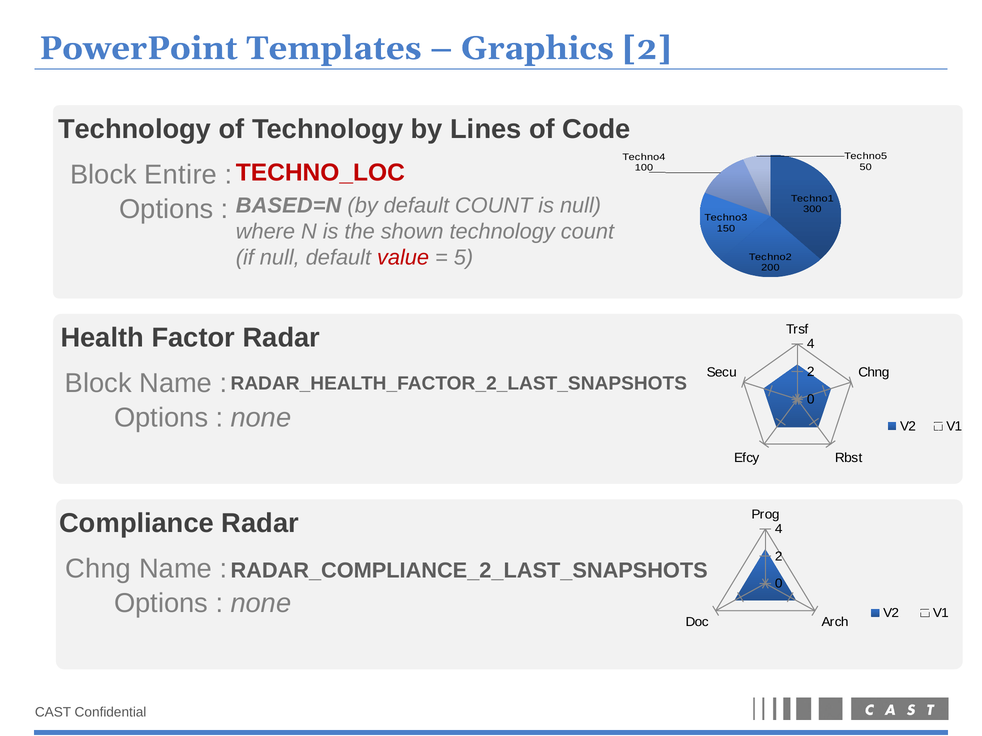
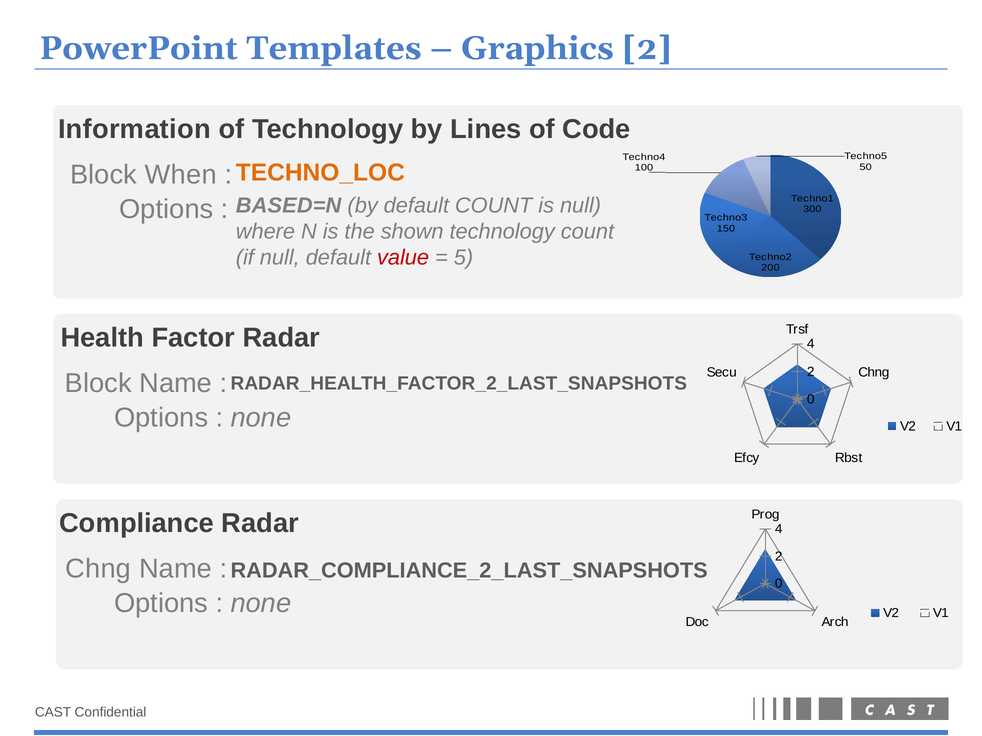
Technology: Technology -> Information (134, 129)
TECHNO_LOC colour: red -> orange (320, 173)
Entire: Entire -> When (181, 175)
